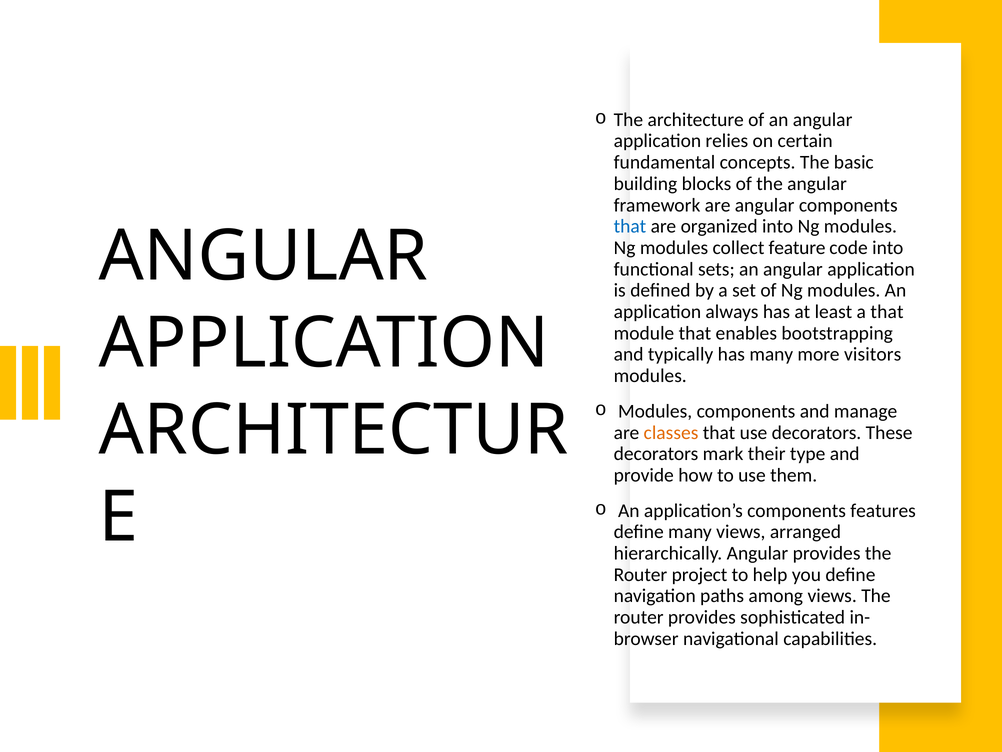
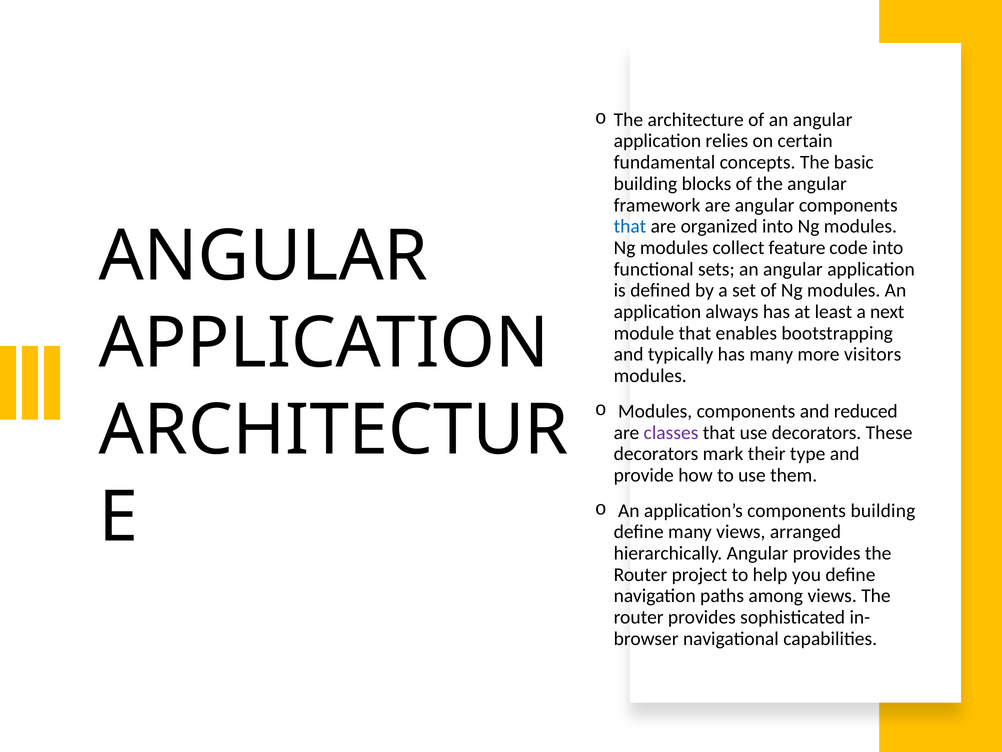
a that: that -> next (887, 312)
manage: manage -> reduced (866, 411)
classes colour: orange -> purple (671, 432)
components features: features -> building (883, 510)
